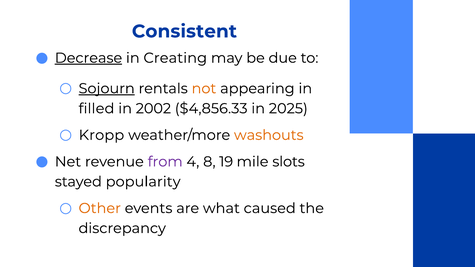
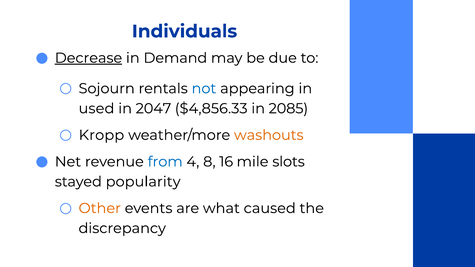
Consistent: Consistent -> Individuals (184, 31)
Creating: Creating -> Demand (175, 58)
Sojourn underline: present -> none (107, 89)
not colour: orange -> blue (204, 89)
filled: filled -> used (96, 109)
2002: 2002 -> 2047 (153, 109)
2025: 2025 -> 2085 (288, 109)
from colour: purple -> blue (165, 162)
19: 19 -> 16 (226, 162)
